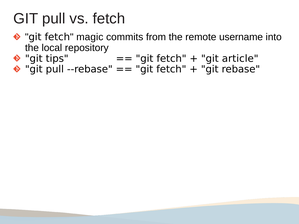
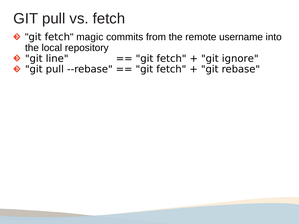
tips: tips -> line (57, 59)
article: article -> ignore (240, 59)
